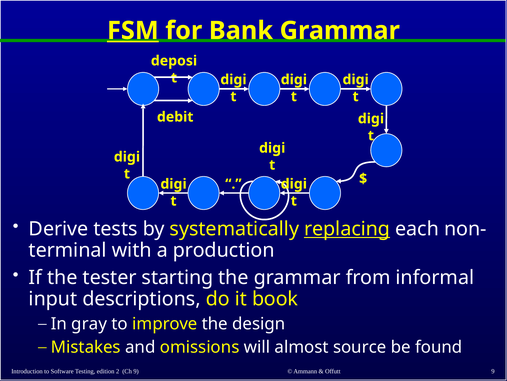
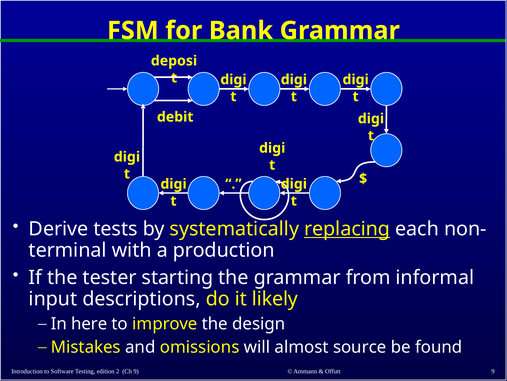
FSM underline: present -> none (133, 31)
book: book -> likely (275, 298)
gray: gray -> here (89, 323)
